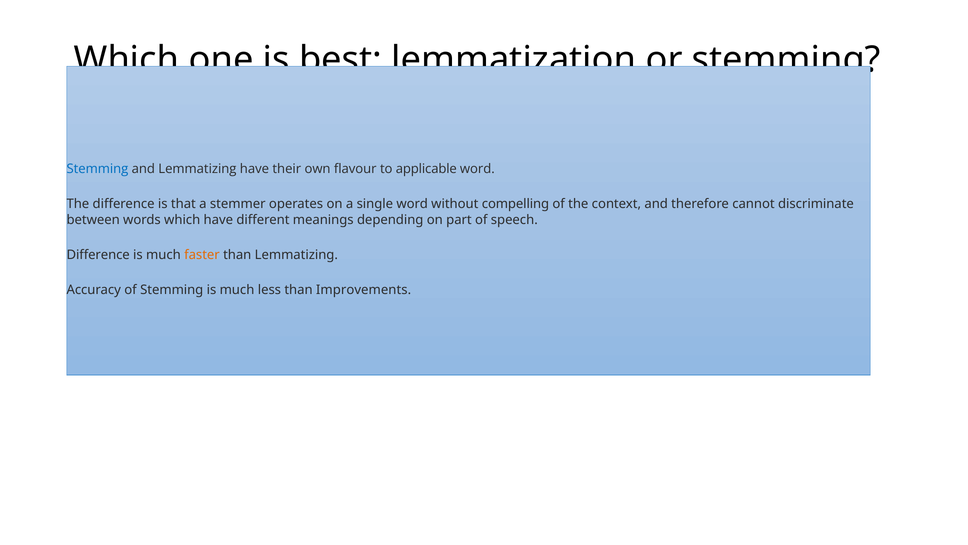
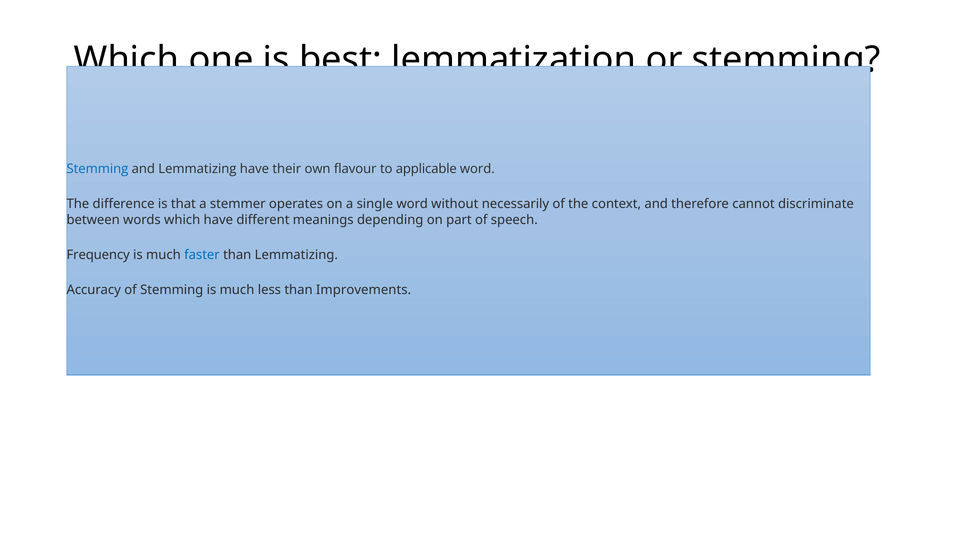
compelling: compelling -> necessarily (515, 204)
Difference: Difference -> Frequency (98, 255)
faster colour: orange -> blue (202, 255)
